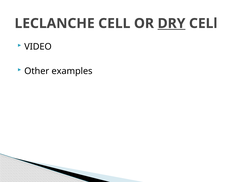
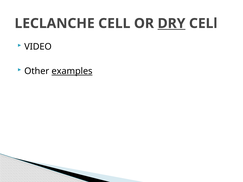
examples underline: none -> present (72, 71)
